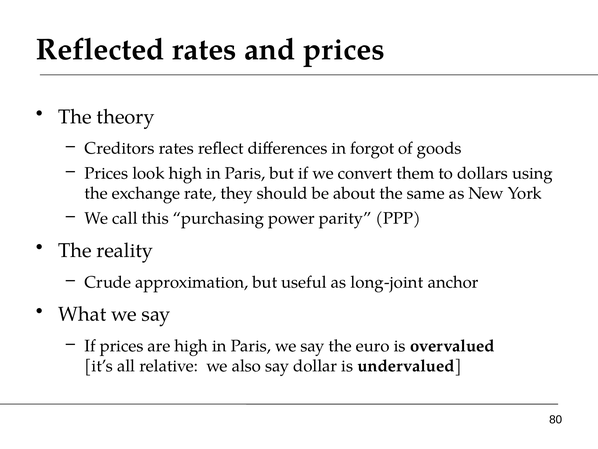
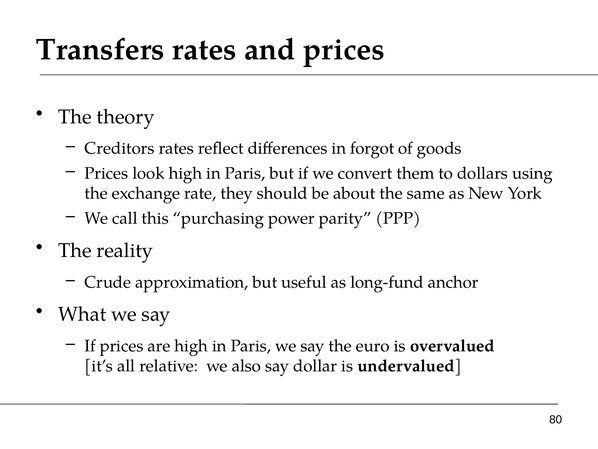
Reflected: Reflected -> Transfers (100, 49)
long-joint: long-joint -> long-fund (387, 282)
